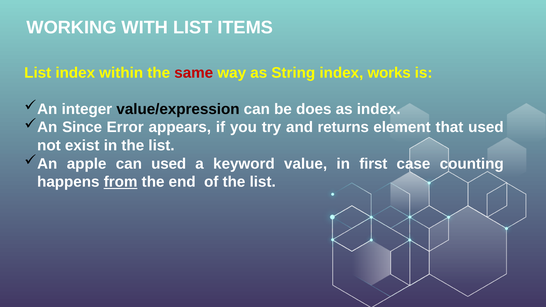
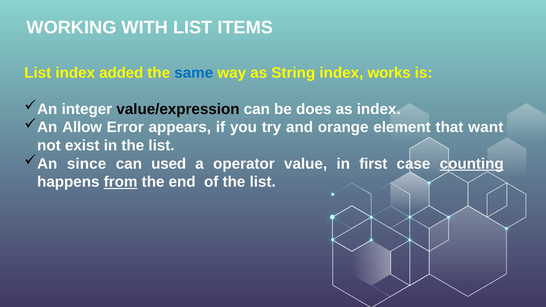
within: within -> added (121, 73)
same colour: red -> blue (194, 73)
Since: Since -> Allow (82, 127)
returns: returns -> orange (343, 127)
that used: used -> want (486, 127)
apple: apple -> since (87, 164)
keyword: keyword -> operator (244, 164)
counting underline: none -> present (472, 164)
